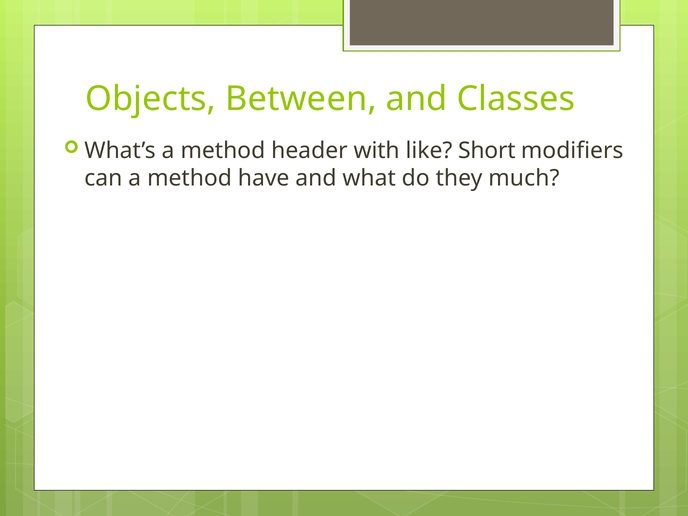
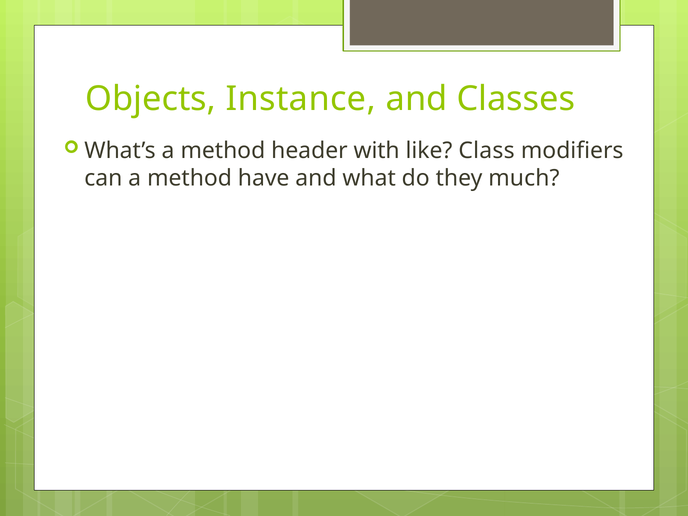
Between: Between -> Instance (301, 99)
Short: Short -> Class (487, 151)
